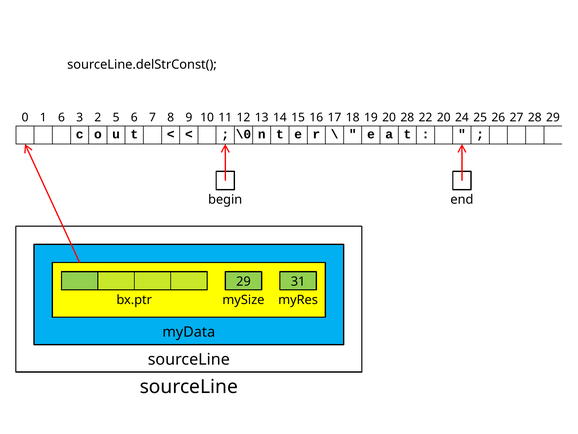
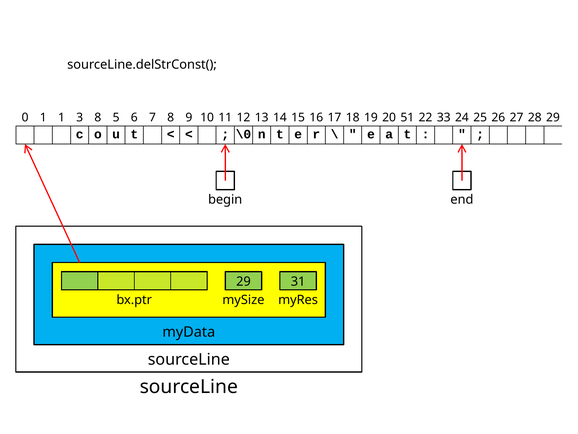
1 6: 6 -> 1 (61, 117)
3 2: 2 -> 8 (98, 117)
20 28: 28 -> 51 (407, 117)
22 20: 20 -> 33 (444, 117)
